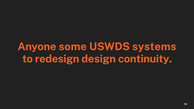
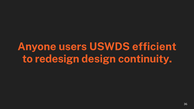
some: some -> users (73, 47)
systems: systems -> efficient (154, 47)
